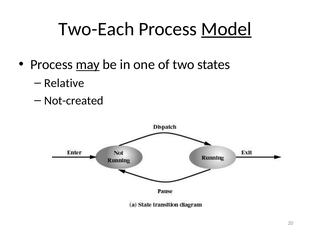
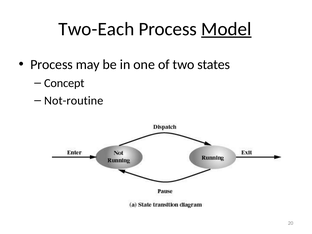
may underline: present -> none (88, 65)
Relative: Relative -> Concept (64, 83)
Not-created: Not-created -> Not-routine (74, 101)
